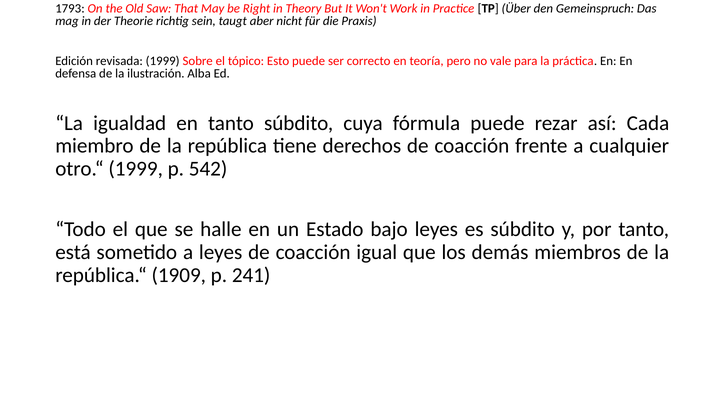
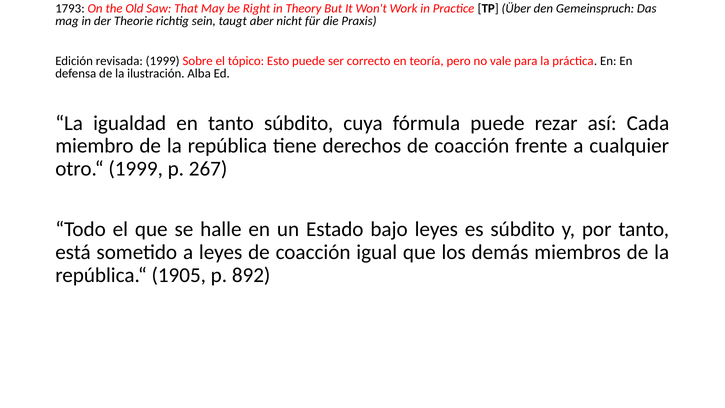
542: 542 -> 267 (208, 169)
1909: 1909 -> 1905 (179, 275)
241: 241 -> 892 (251, 275)
